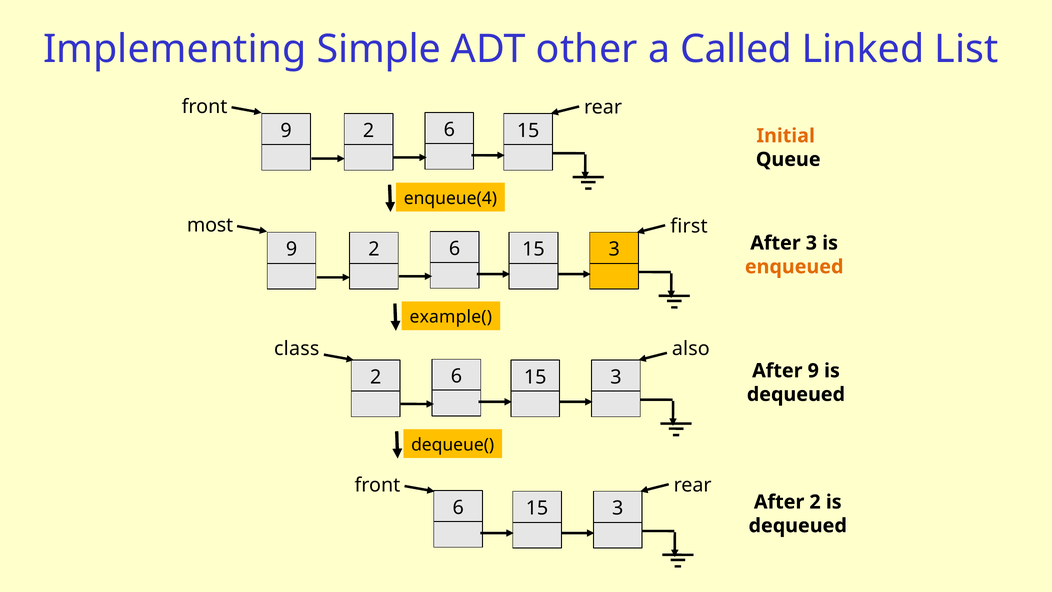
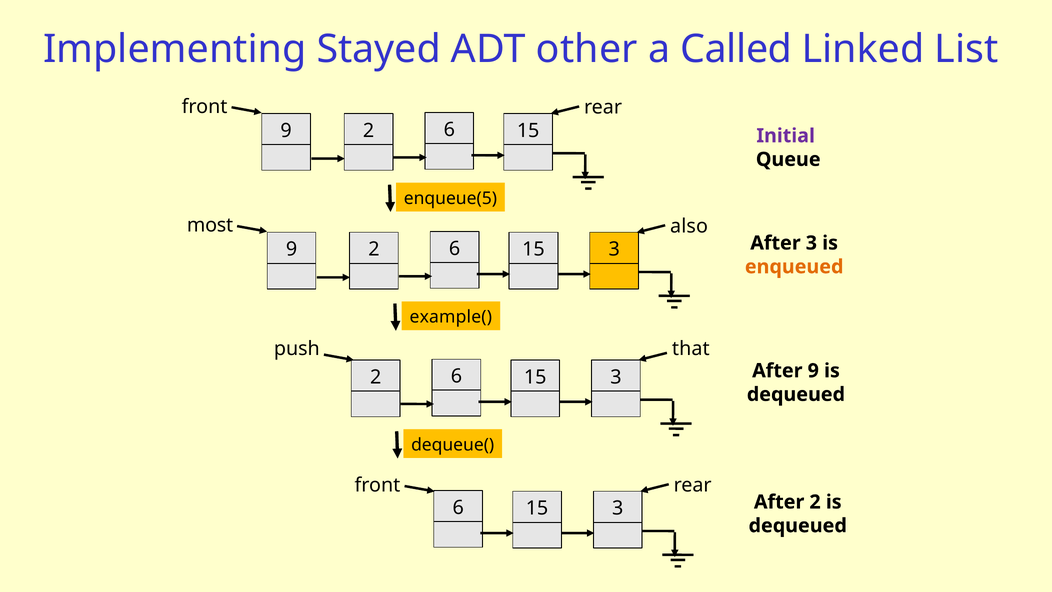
Simple: Simple -> Stayed (379, 49)
Initial colour: orange -> purple (786, 136)
enqueue(4: enqueue(4 -> enqueue(5 (450, 198)
first: first -> also (689, 226)
class: class -> push (297, 348)
also: also -> that (691, 348)
